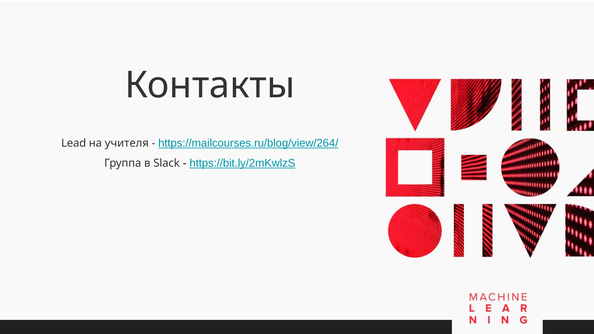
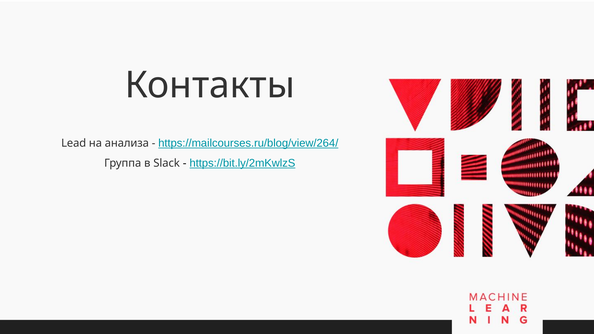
учителя: учителя -> анализа (127, 143)
